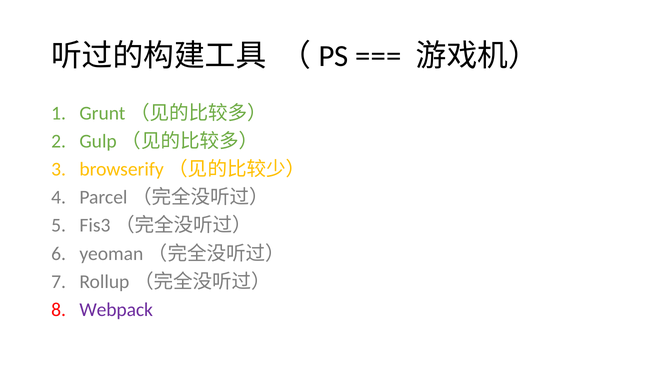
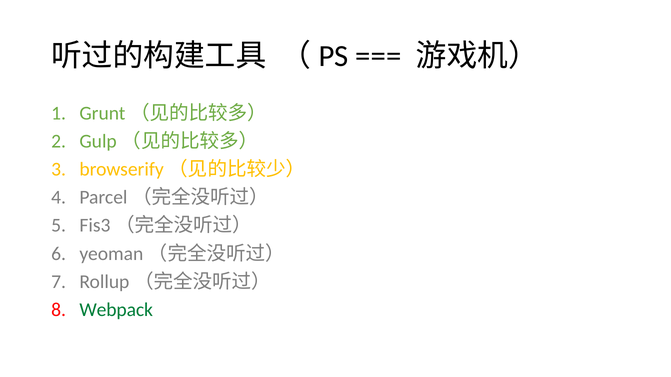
Webpack colour: purple -> green (116, 310)
